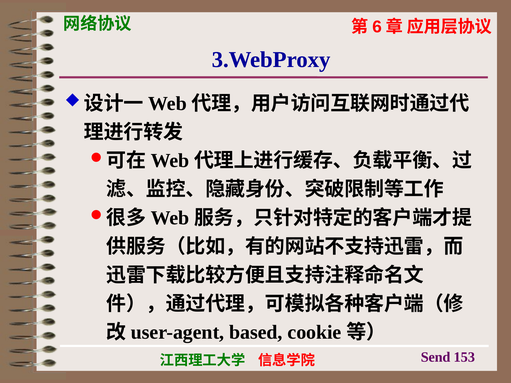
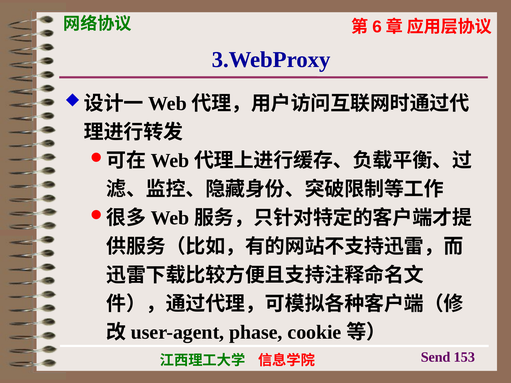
based: based -> phase (256, 333)
